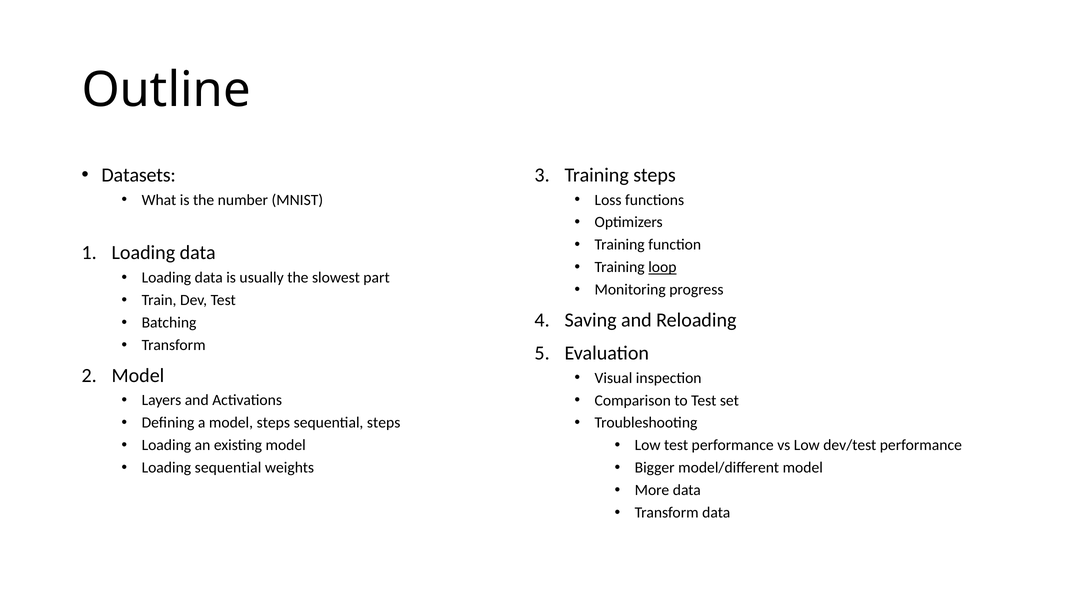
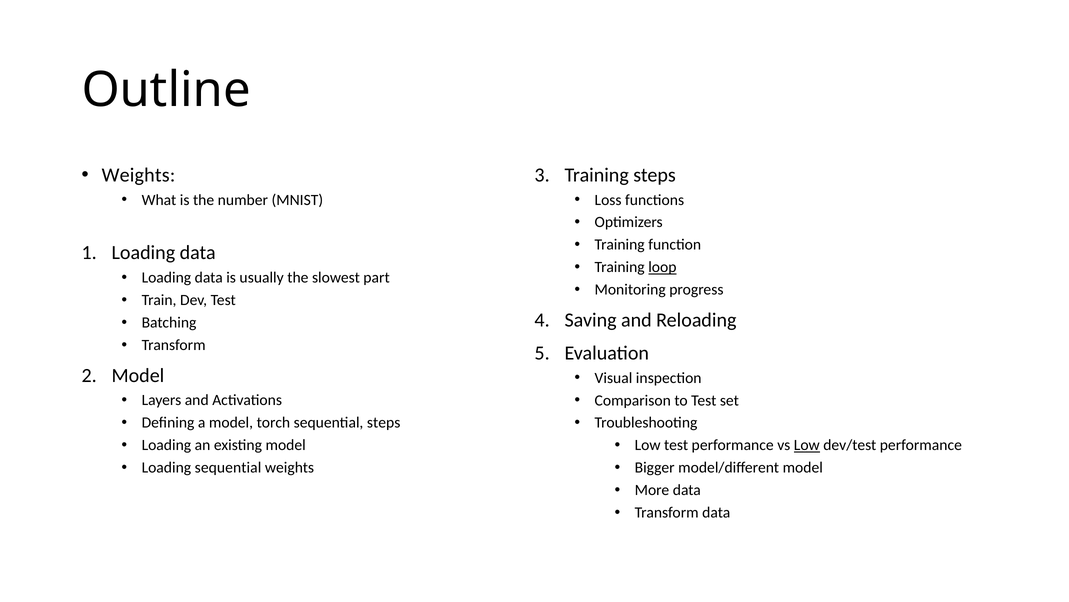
Datasets: Datasets -> Weights (138, 175)
model steps: steps -> torch (273, 422)
Low underline: none -> present (807, 445)
